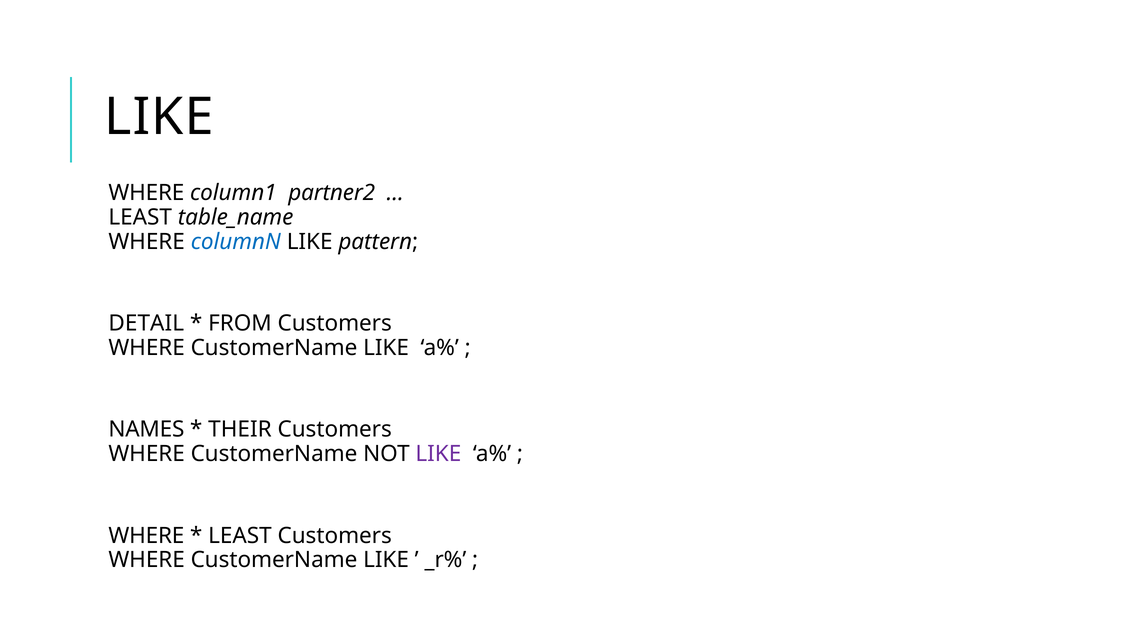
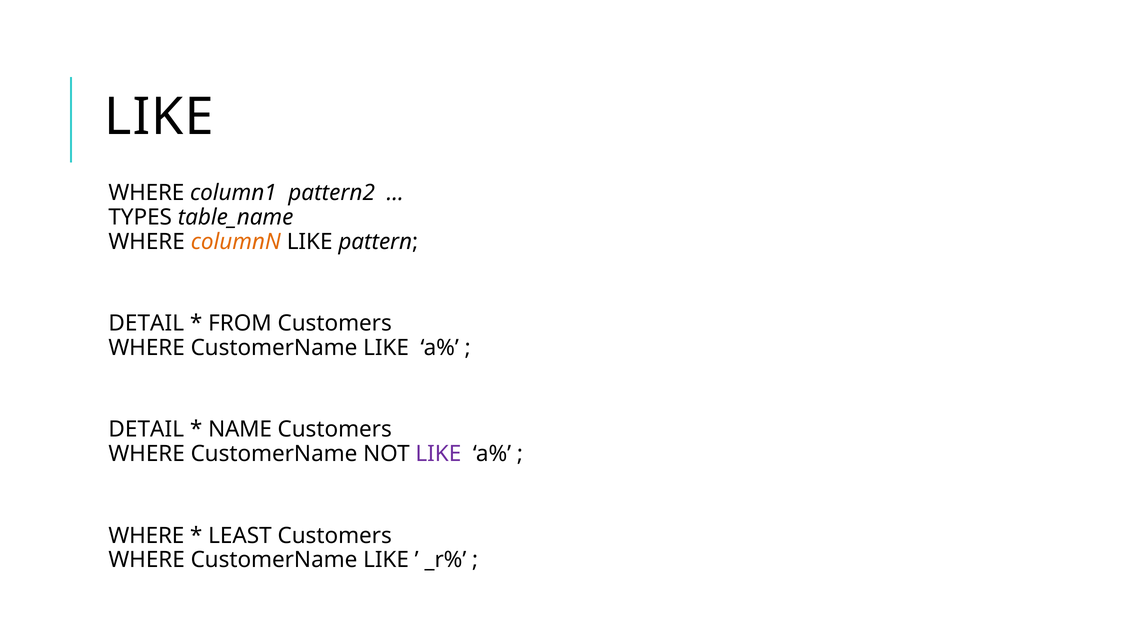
partner2: partner2 -> pattern2 (332, 193)
LEAST: LEAST -> TYPES (140, 217)
columnN colour: blue -> orange (236, 242)
NAMES: NAMES -> DETAIL (146, 430)
THEIR: THEIR -> NAME (240, 430)
